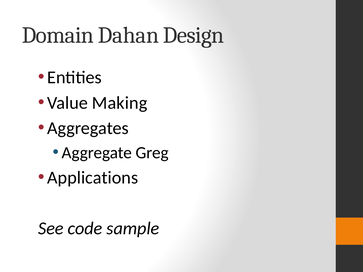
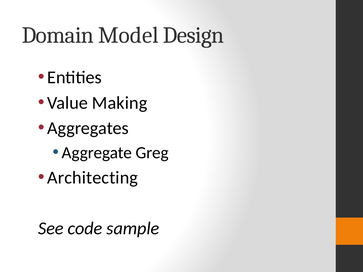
Dahan: Dahan -> Model (128, 35)
Applications: Applications -> Architecting (93, 178)
